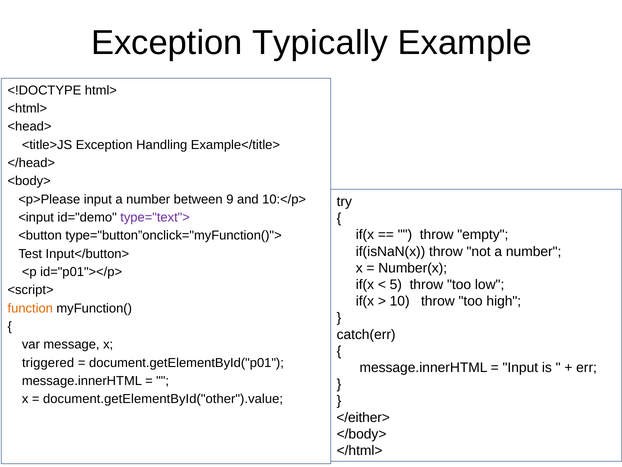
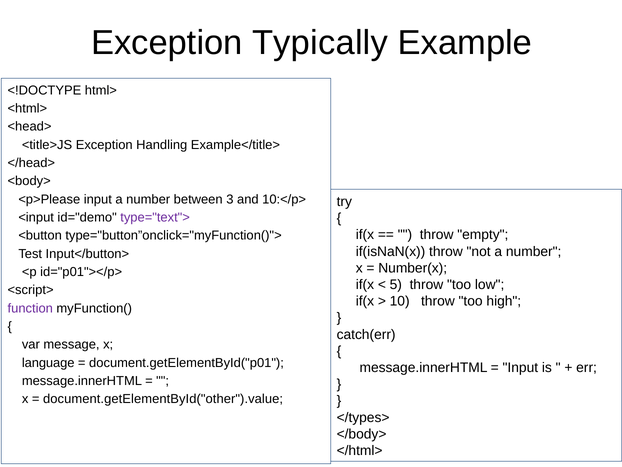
9: 9 -> 3 (230, 199)
function colour: orange -> purple (30, 308)
triggered: triggered -> language (48, 362)
</either>: </either> -> </types> (363, 417)
